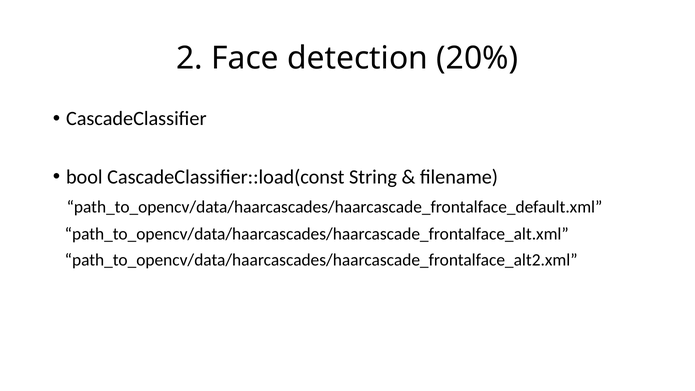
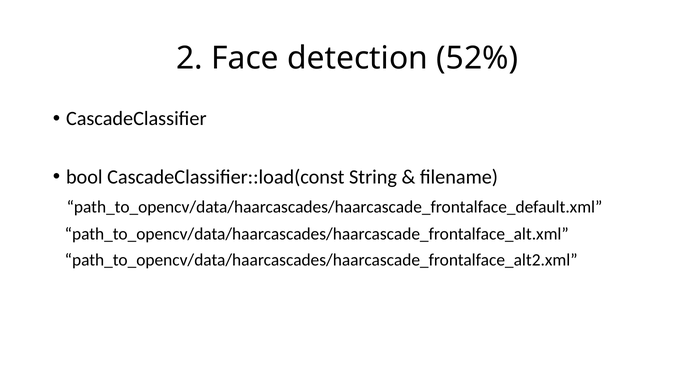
20%: 20% -> 52% (477, 58)
